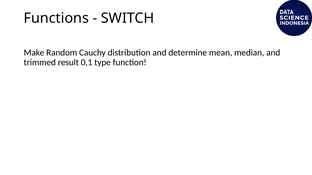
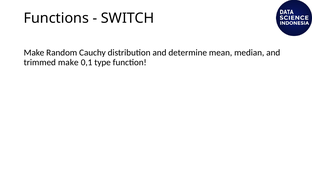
trimmed result: result -> make (68, 63)
